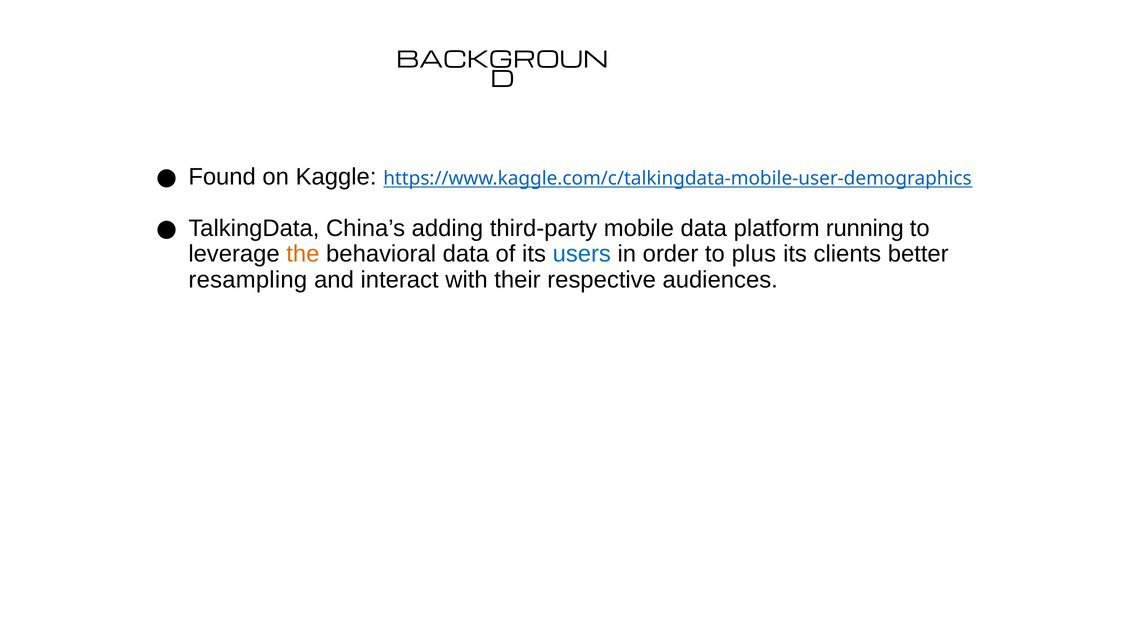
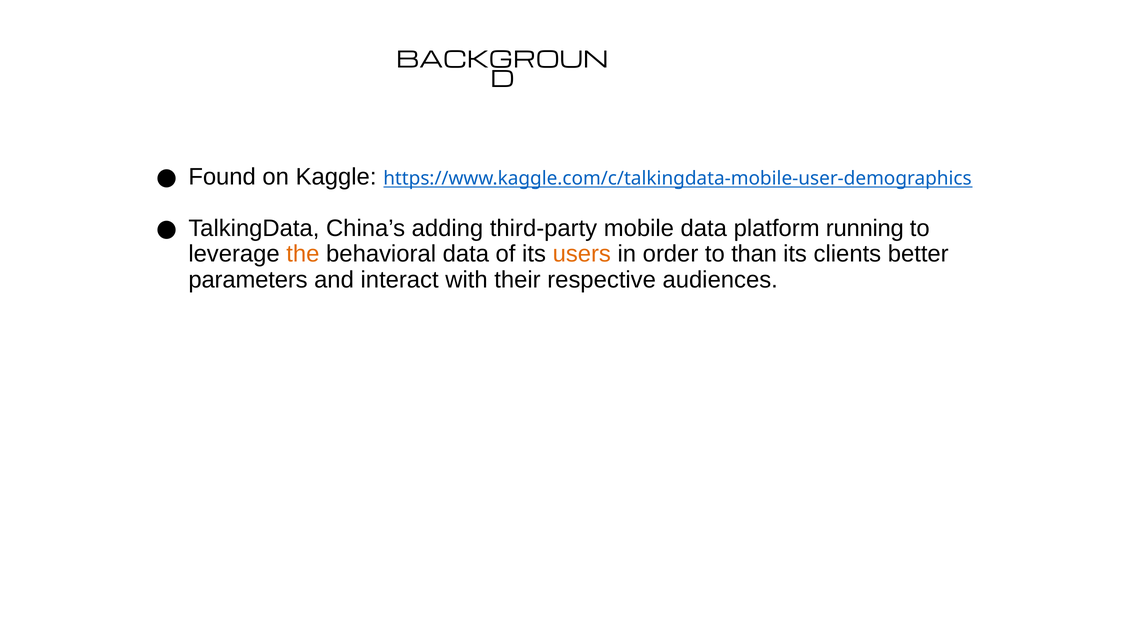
users colour: blue -> orange (582, 254)
plus: plus -> than (754, 254)
resampling: resampling -> parameters (248, 280)
